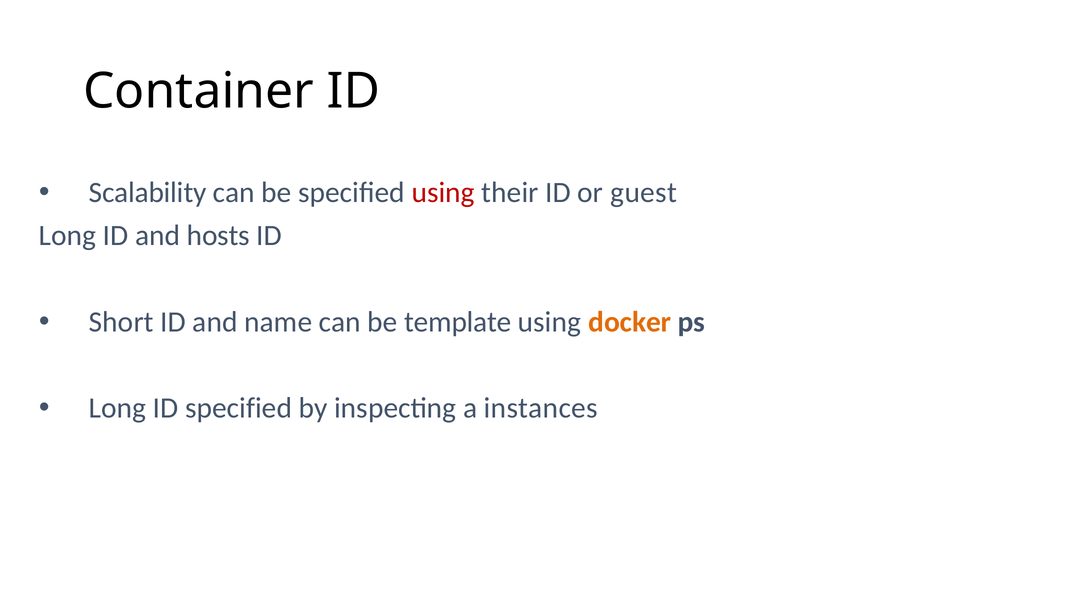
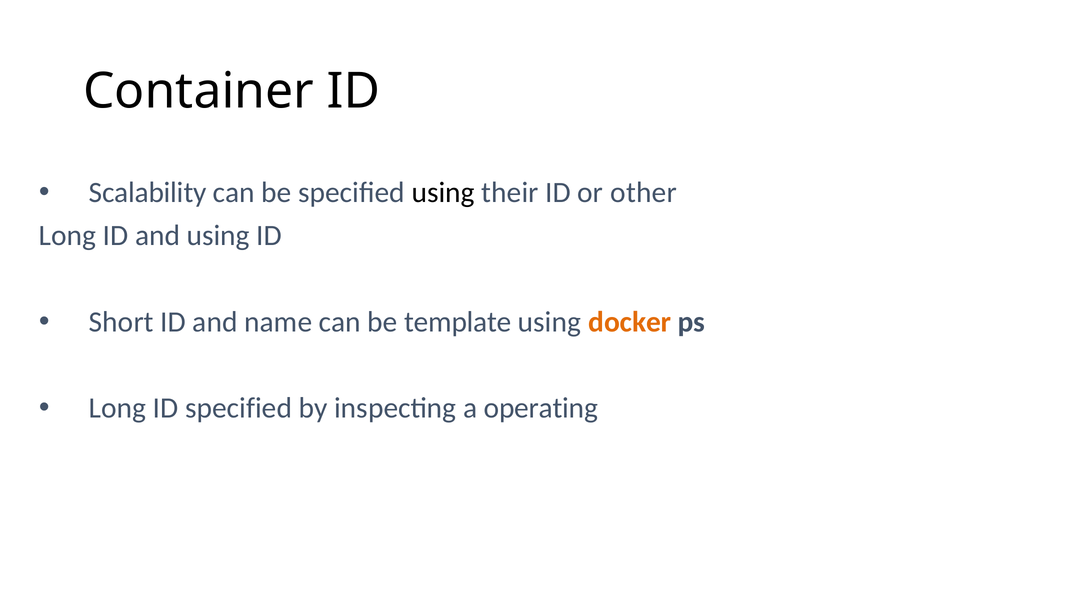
using colour: red -> black (443, 193)
guest: guest -> other (644, 193)
and hosts: hosts -> using (218, 236)
instances: instances -> operating (541, 409)
